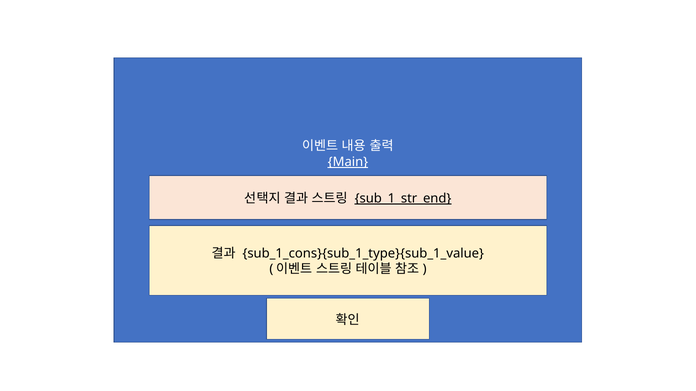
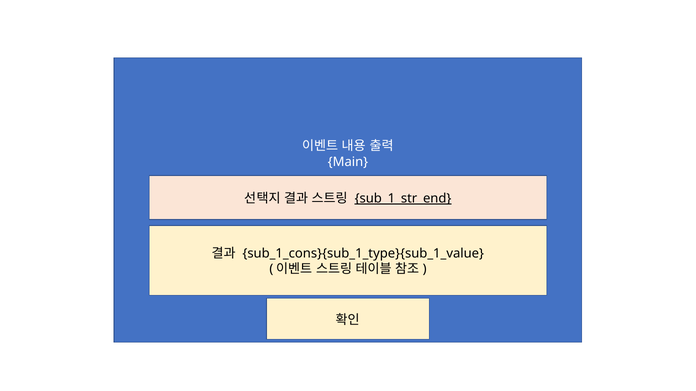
Main underline: present -> none (348, 162)
